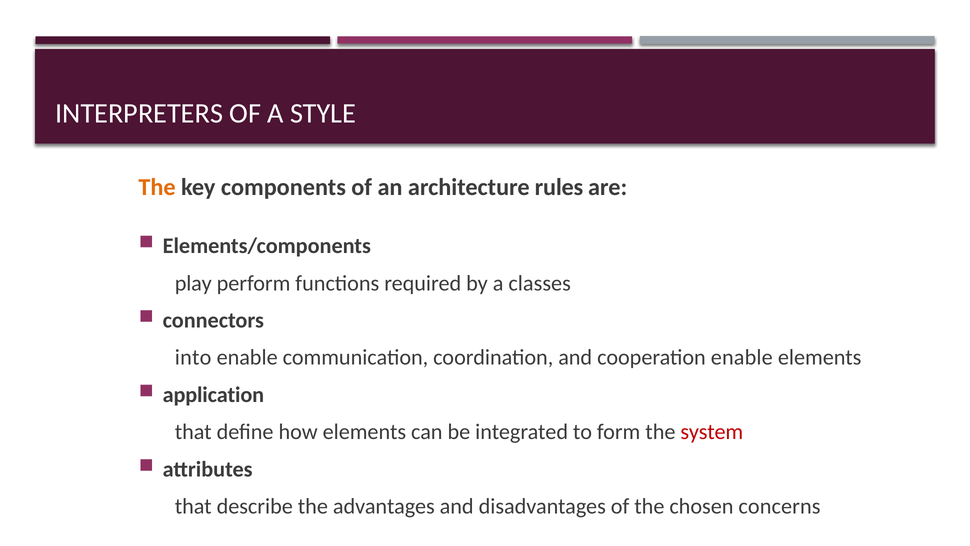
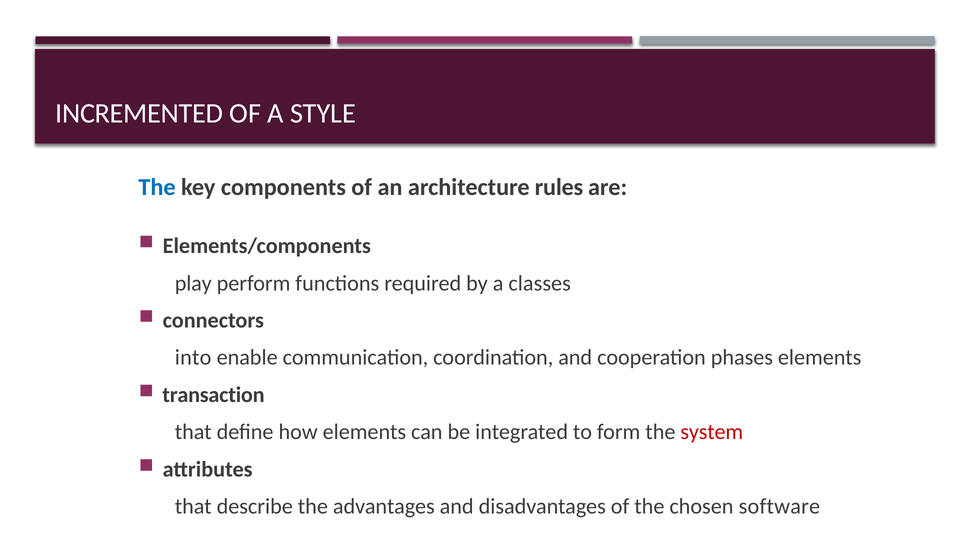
INTERPRETERS: INTERPRETERS -> INCREMENTED (139, 113)
The colour: orange -> blue (157, 187)
cooperation enable: enable -> phases (742, 357)
application: application -> transaction (213, 395)
concerns: concerns -> software (779, 506)
